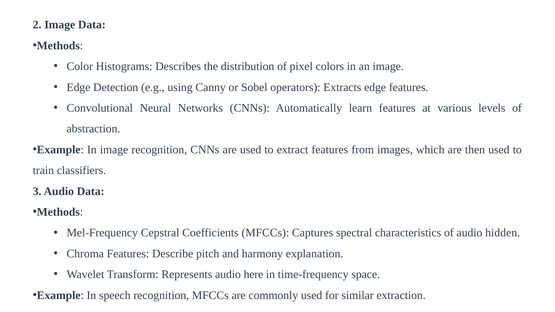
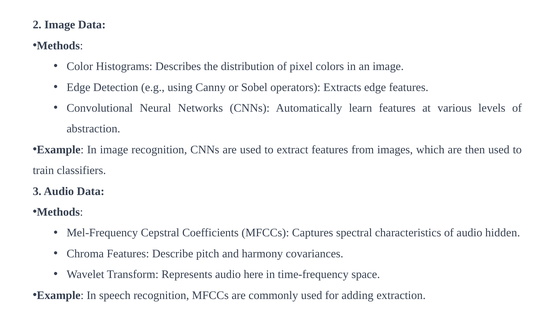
explanation: explanation -> covariances (315, 254)
similar: similar -> adding (358, 295)
